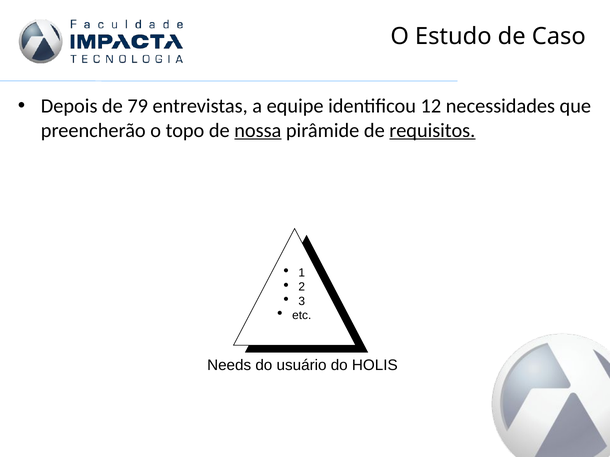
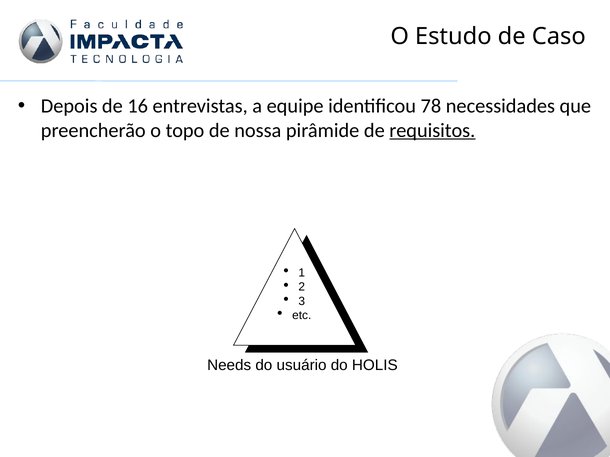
79: 79 -> 16 (138, 106)
12: 12 -> 78 (431, 106)
nossa underline: present -> none (258, 130)
